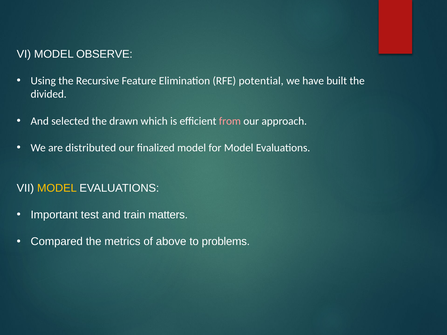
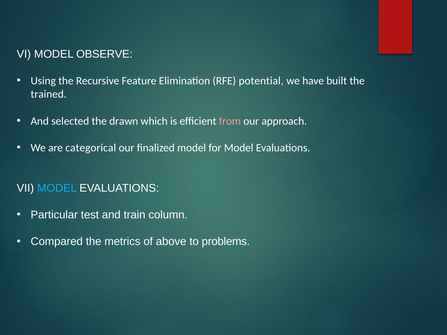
divided: divided -> trained (49, 94)
distributed: distributed -> categorical (91, 148)
MODEL colour: yellow -> light blue (57, 188)
Important: Important -> Particular (54, 215)
matters: matters -> column (168, 215)
